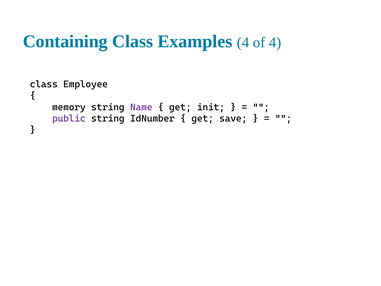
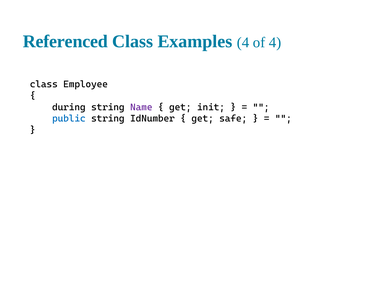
Containing: Containing -> Referenced (65, 41)
memory: memory -> during (69, 107)
public colour: purple -> blue (69, 118)
save: save -> safe (233, 118)
